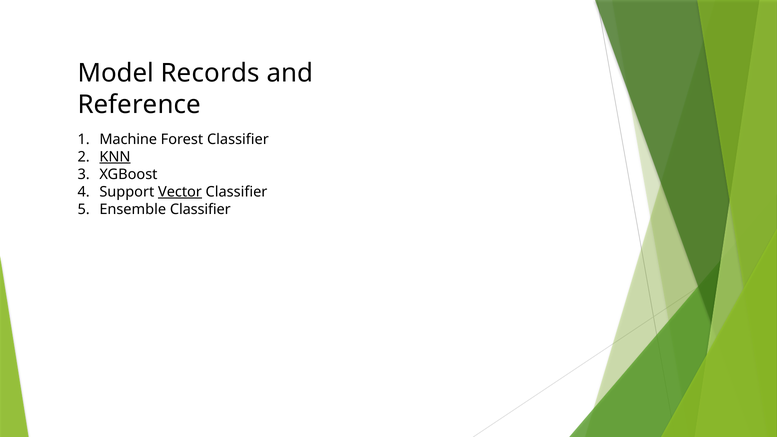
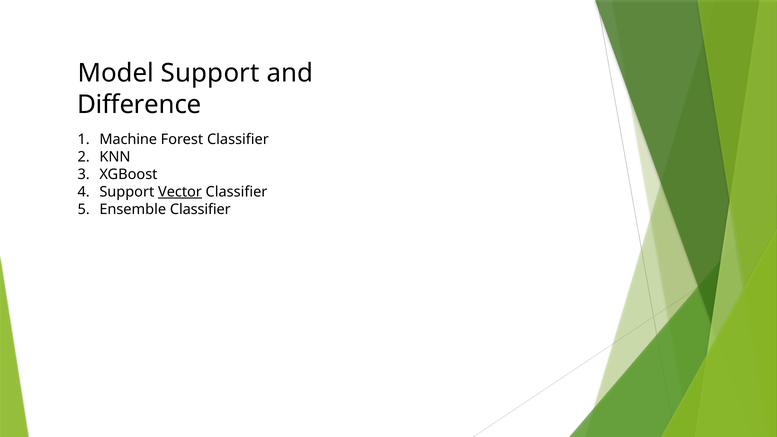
Model Records: Records -> Support (210, 73)
Reference: Reference -> Difference (139, 104)
KNN underline: present -> none (115, 157)
